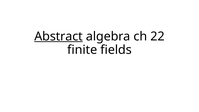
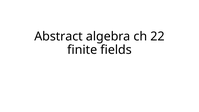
Abstract underline: present -> none (59, 36)
